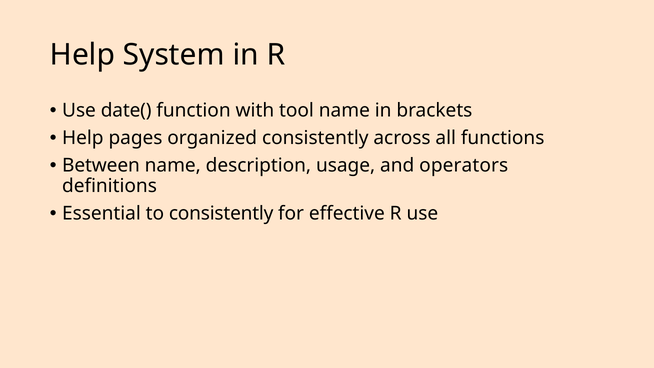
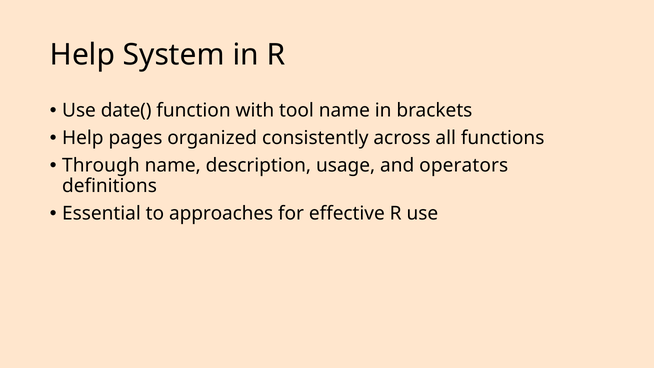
Between: Between -> Through (101, 165)
to consistently: consistently -> approaches (221, 213)
